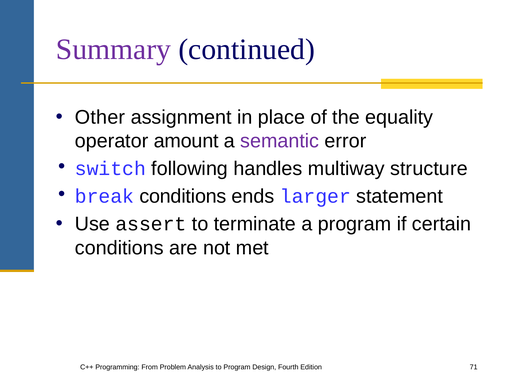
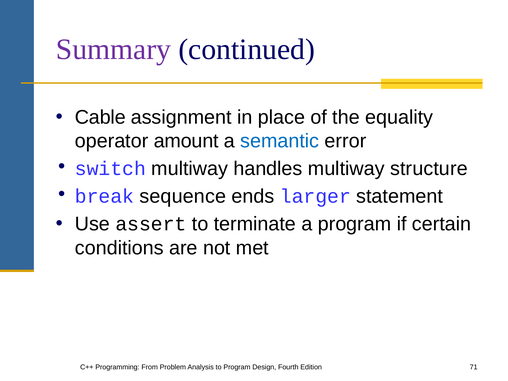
Other: Other -> Cable (100, 117)
semantic colour: purple -> blue (280, 141)
switch following: following -> multiway (190, 169)
break conditions: conditions -> sequence (183, 196)
